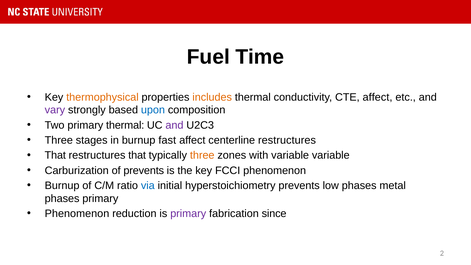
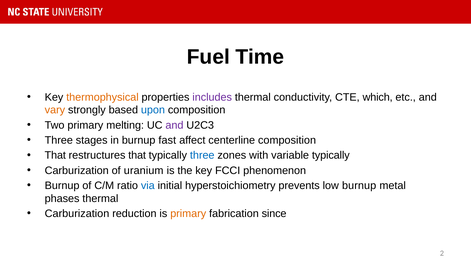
includes colour: orange -> purple (212, 97)
CTE affect: affect -> which (378, 97)
vary colour: purple -> orange (55, 110)
primary thermal: thermal -> melting (125, 125)
centerline restructures: restructures -> composition (287, 140)
three colour: orange -> blue (202, 155)
variable variable: variable -> typically (331, 155)
of prevents: prevents -> uranium (144, 170)
low phases: phases -> burnup (359, 186)
phases primary: primary -> thermal (100, 199)
Phenomenon: Phenomenon -> Carburization (77, 214)
primary colour: purple -> orange (188, 214)
